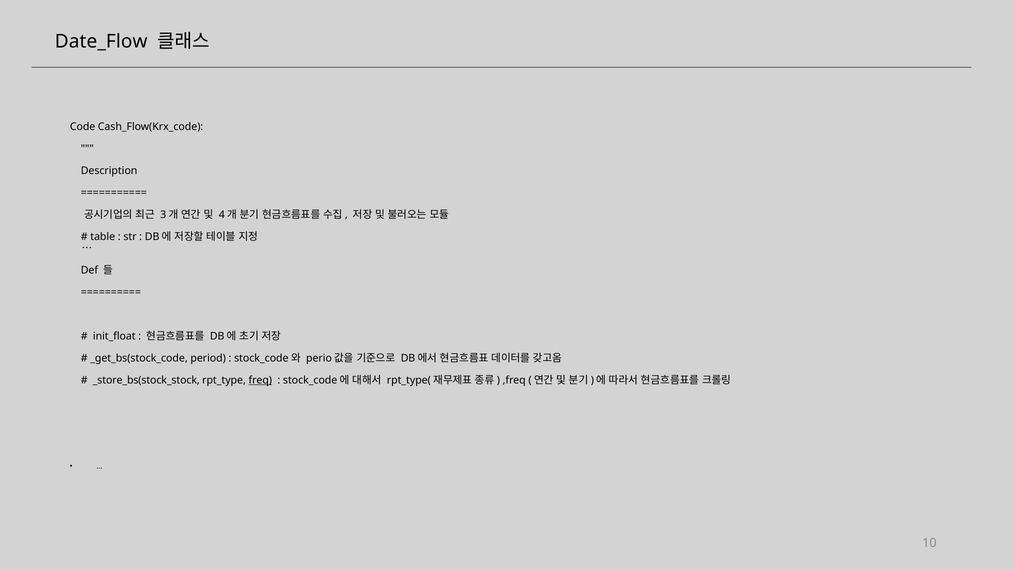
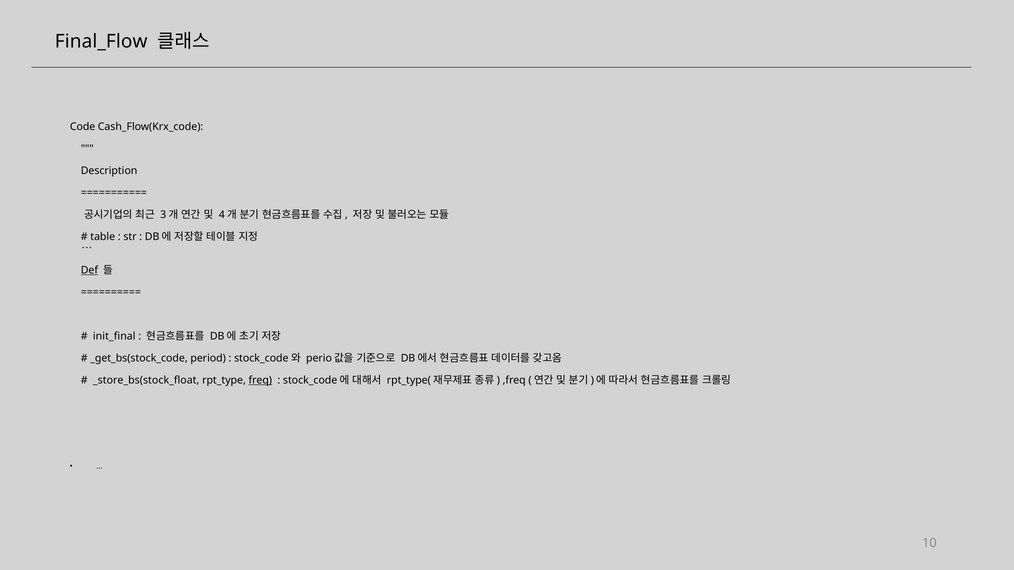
Date_Flow: Date_Flow -> Final_Flow (101, 42)
Def underline: none -> present (89, 270)
init_float: init_float -> init_final (114, 336)
_store_bs(stock_stock: _store_bs(stock_stock -> _store_bs(stock_float (146, 380)
